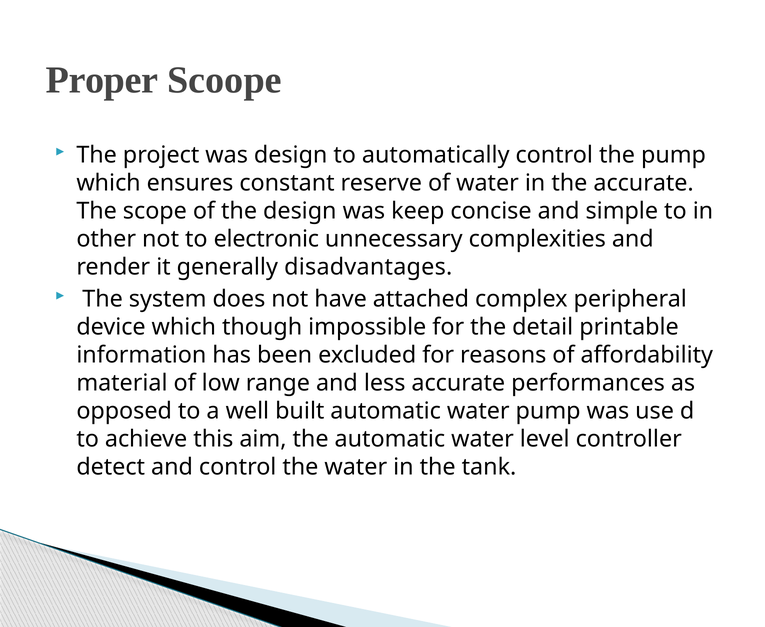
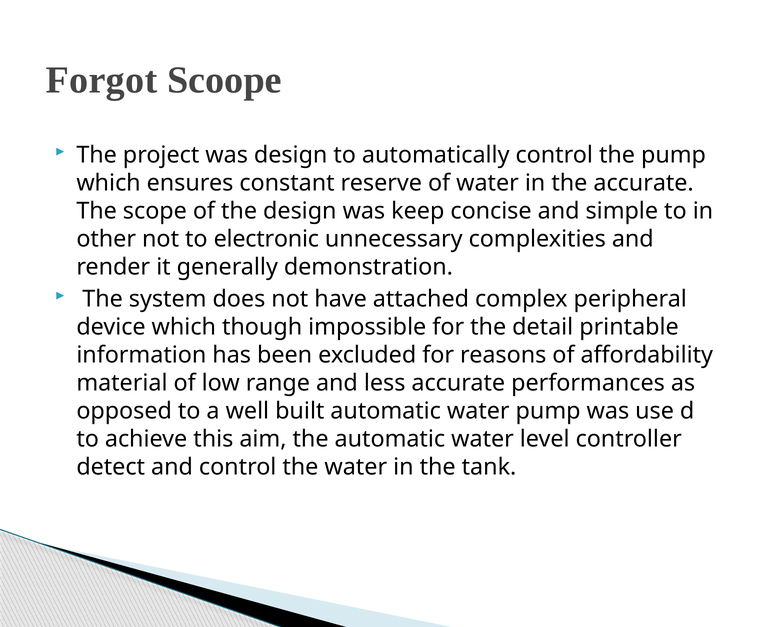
Proper: Proper -> Forgot (102, 80)
disadvantages: disadvantages -> demonstration (368, 267)
